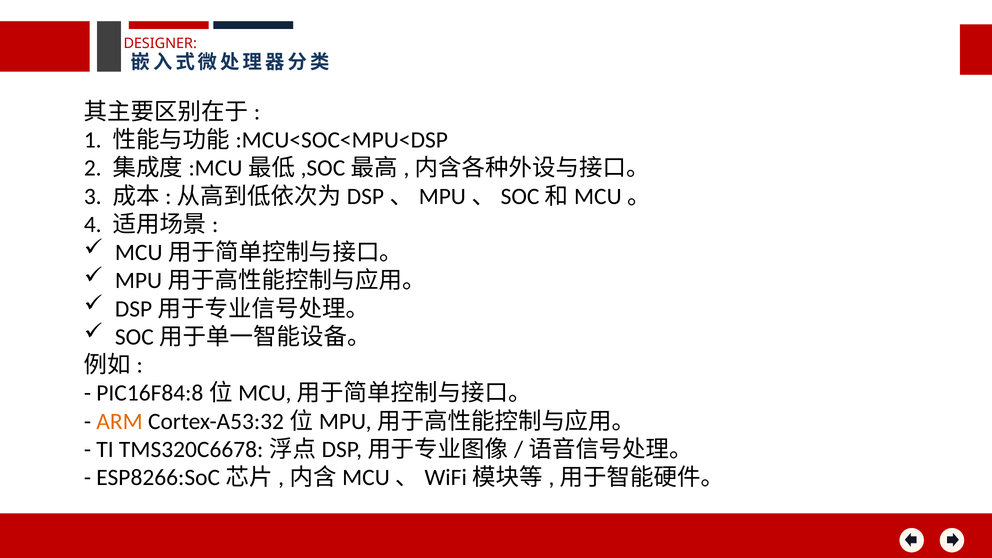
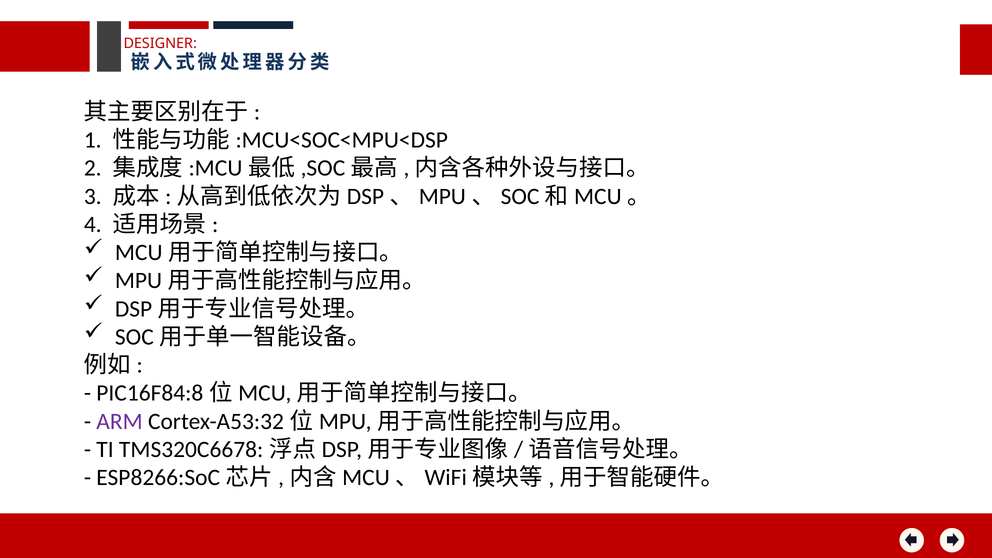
ARM colour: orange -> purple (120, 421)
